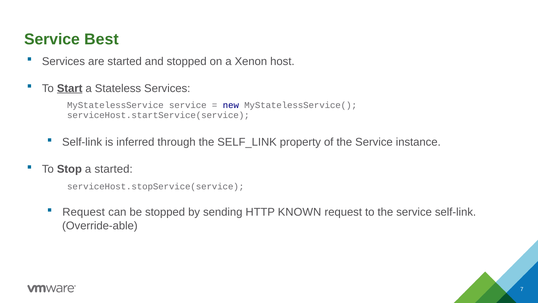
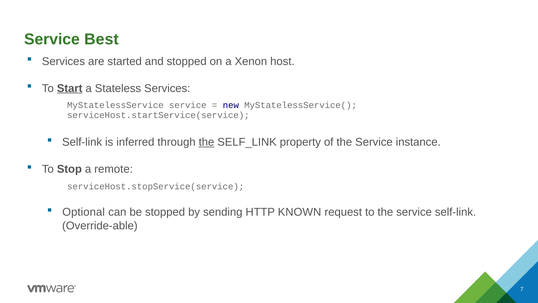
the underline: none -> present (206, 142)
a started: started -> remote (114, 169)
Request: Request -> Optional (84, 212)
